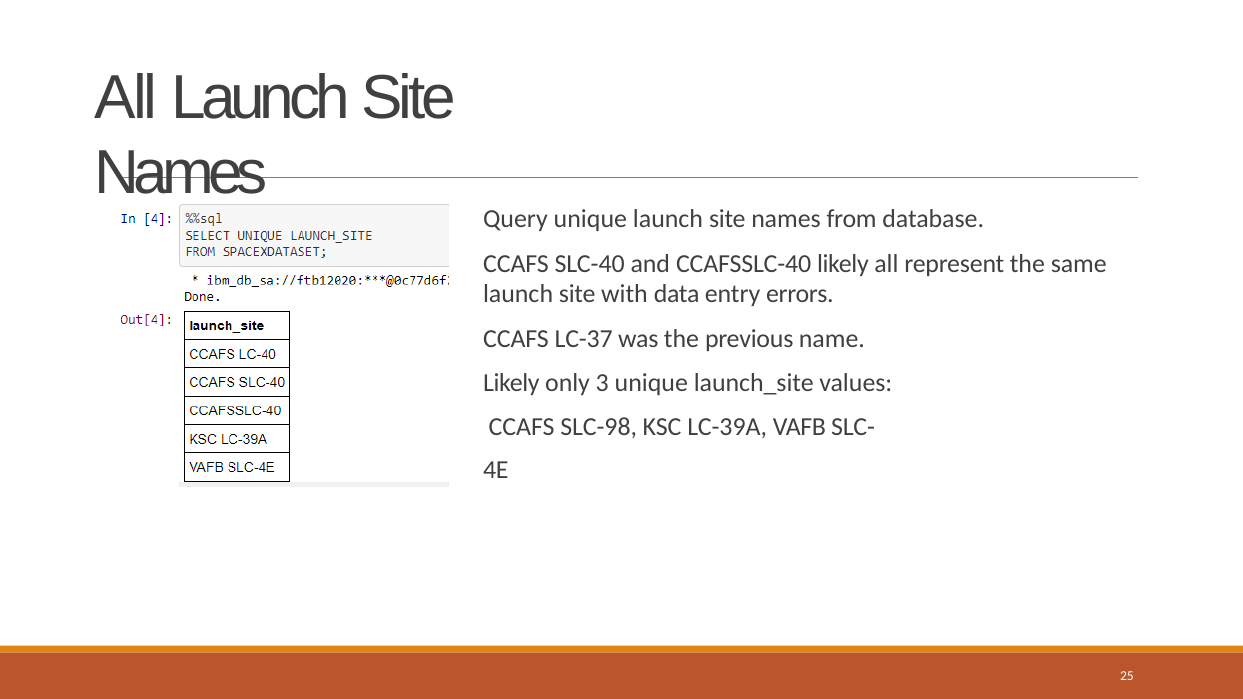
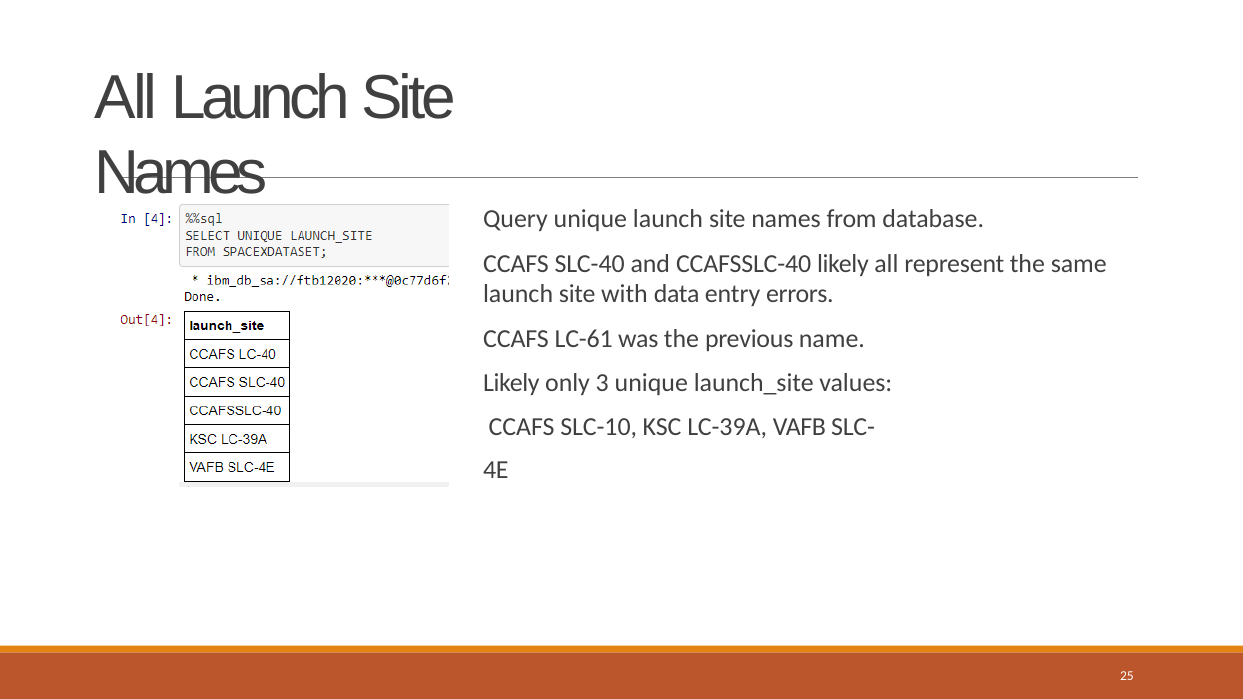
LC-37: LC-37 -> LC-61 (584, 339)
SLC-98: SLC-98 -> SLC-10 (599, 427)
